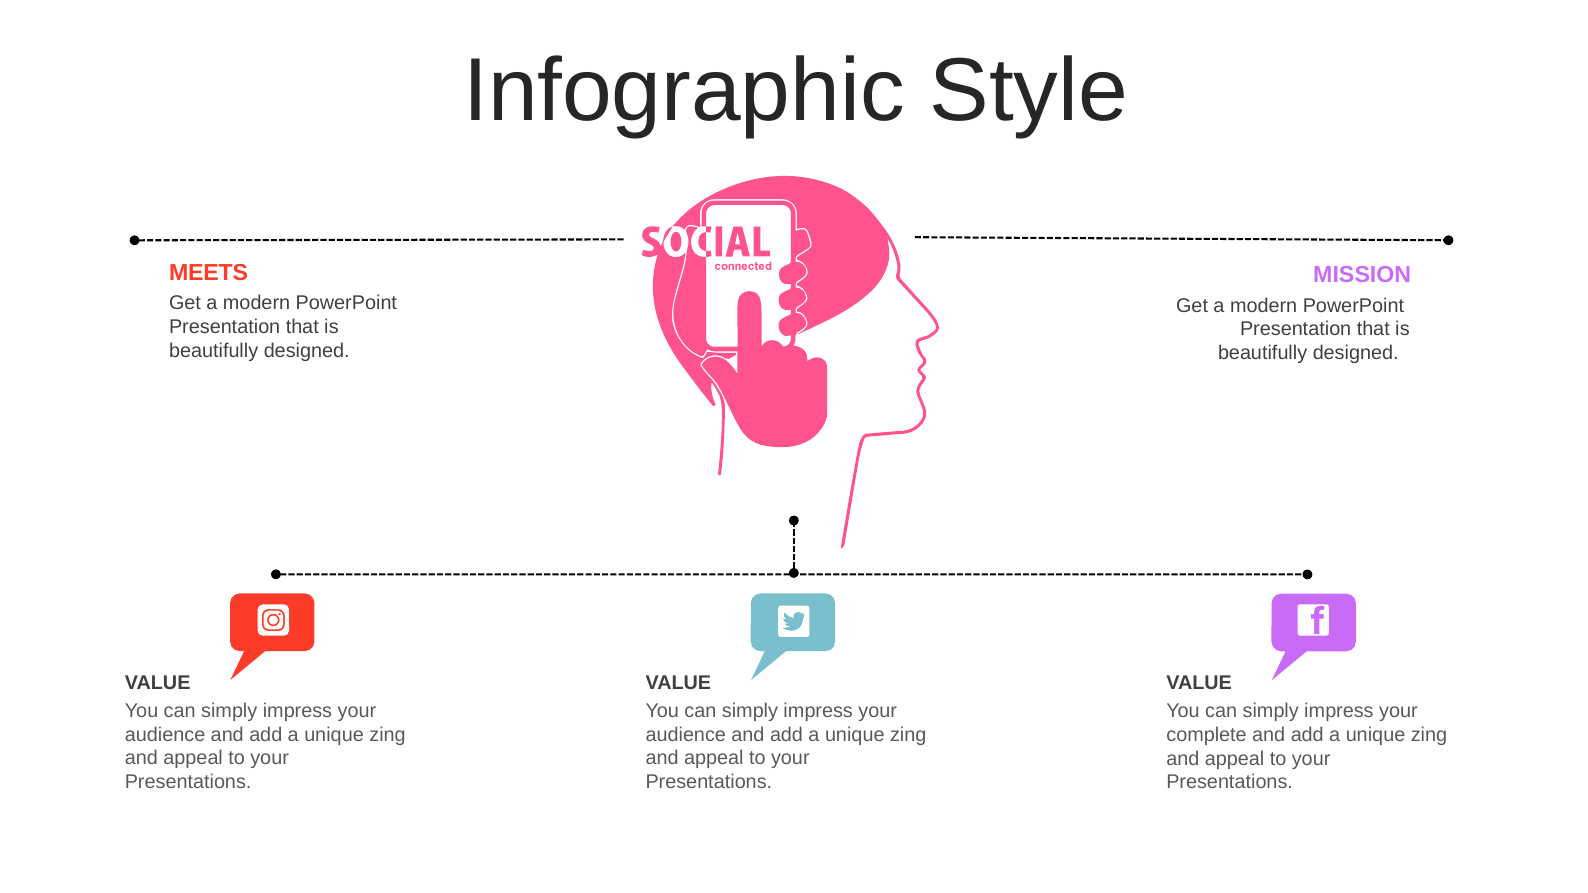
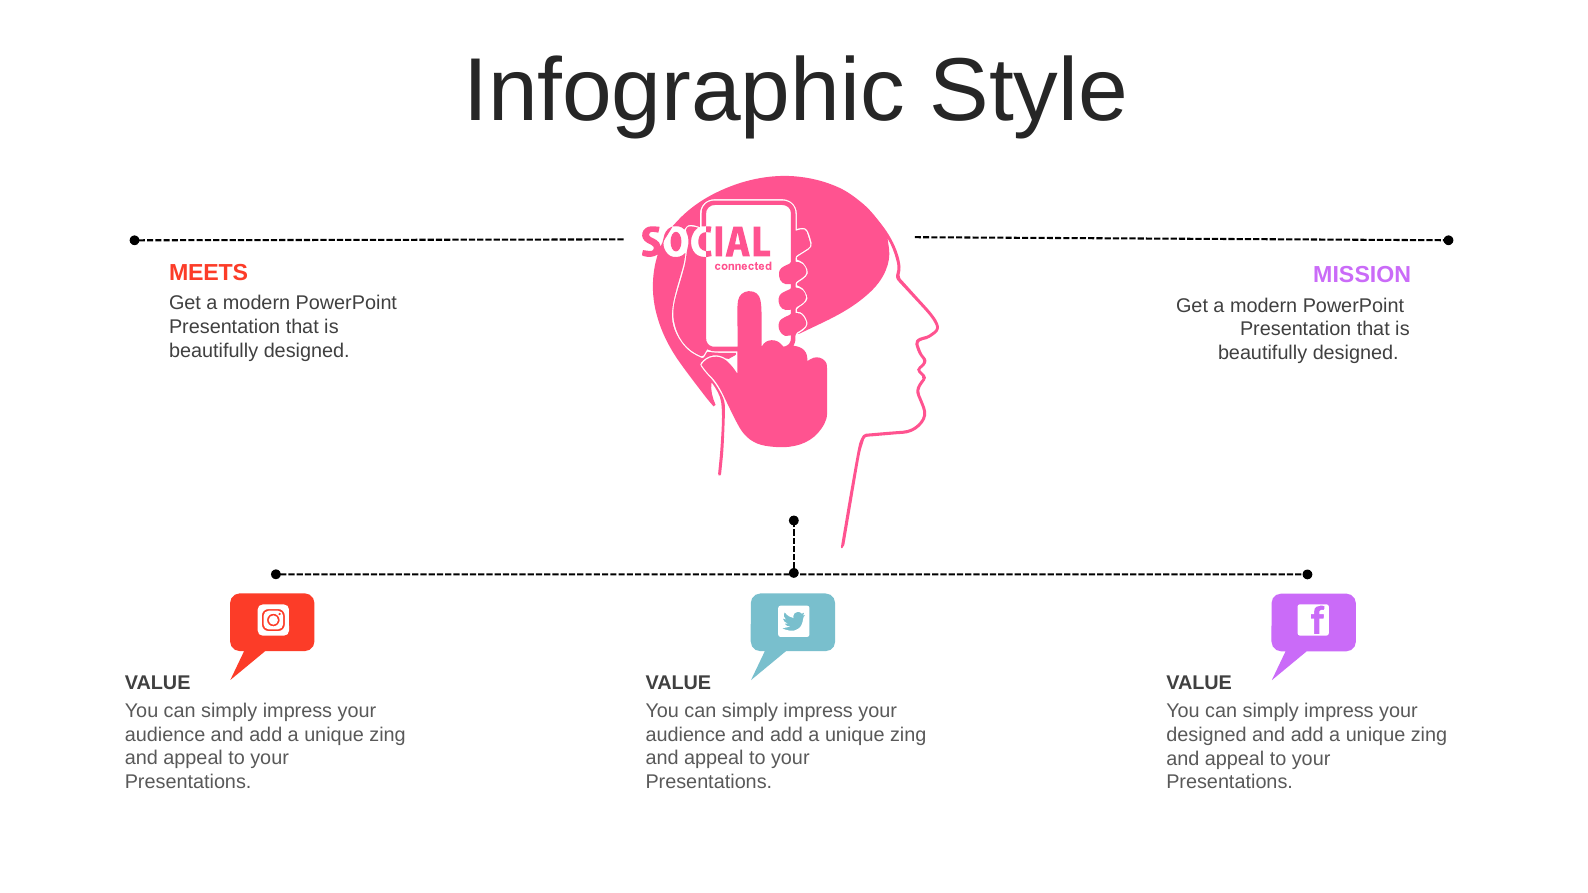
complete: complete -> designed (1207, 735)
